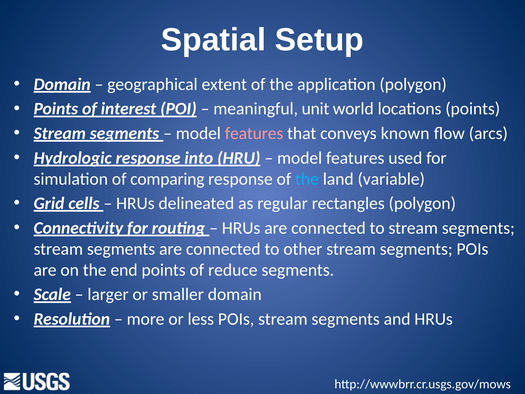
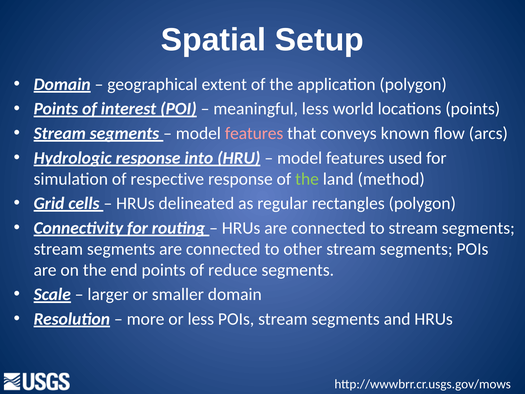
meaningful unit: unit -> less (315, 109)
comparing: comparing -> respective (167, 179)
the colour: light blue -> light green (307, 179)
variable: variable -> method (391, 179)
